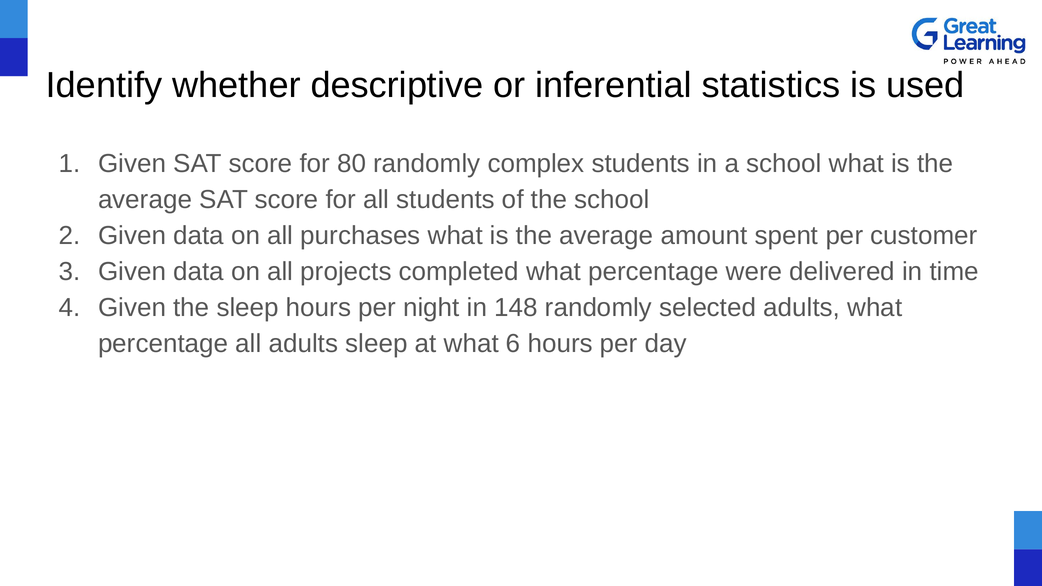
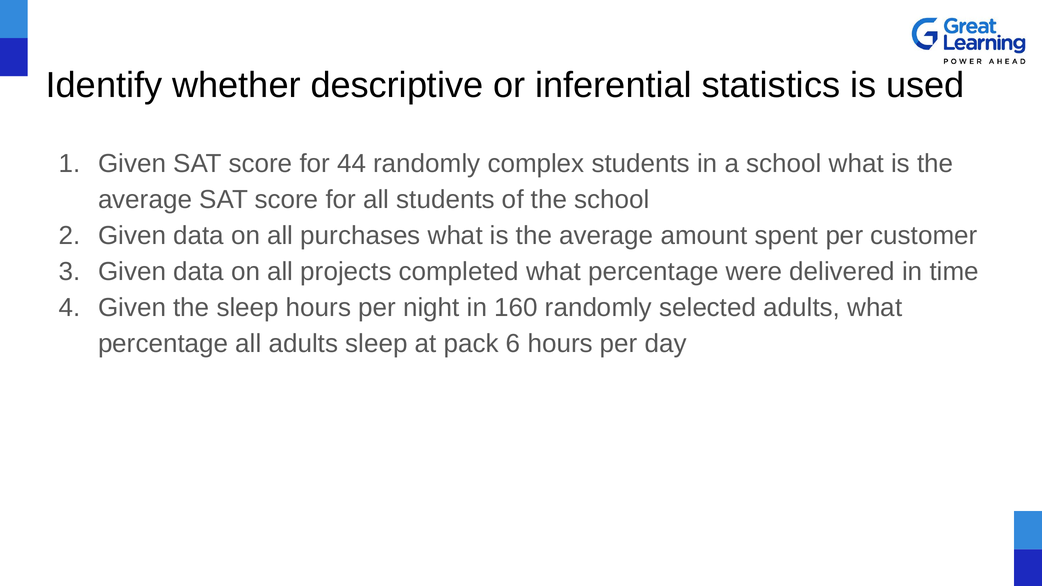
80: 80 -> 44 (352, 164)
148: 148 -> 160 (516, 308)
at what: what -> pack (471, 344)
